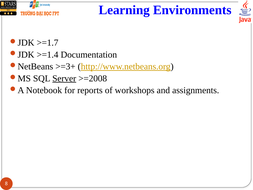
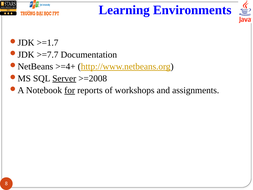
>=1.4: >=1.4 -> >=7.7 (48, 55)
>=3+: >=3+ -> >=4+ (65, 66)
for underline: none -> present (70, 90)
